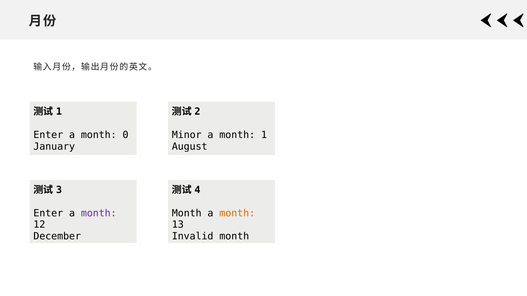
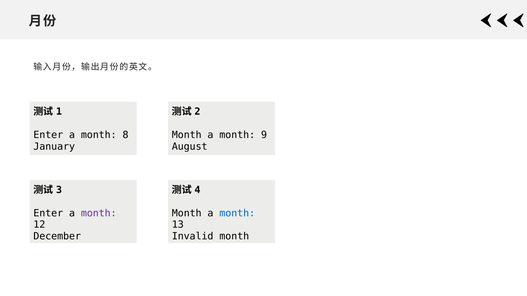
0: 0 -> 8 (126, 135)
Minor: Minor -> Month (187, 135)
month 1: 1 -> 9 (264, 135)
month colour: orange -> blue (237, 214)
